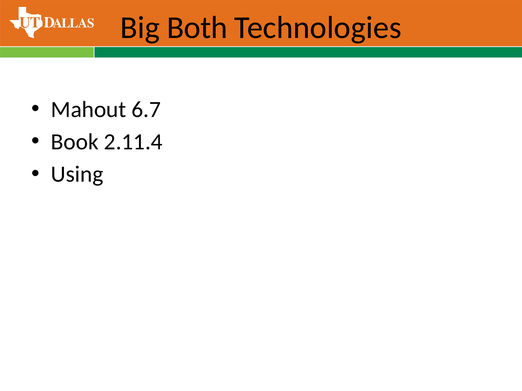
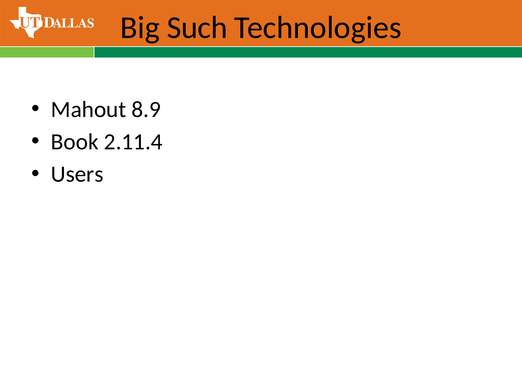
Both: Both -> Such (197, 28)
6.7: 6.7 -> 8.9 (146, 110)
Using: Using -> Users (77, 174)
